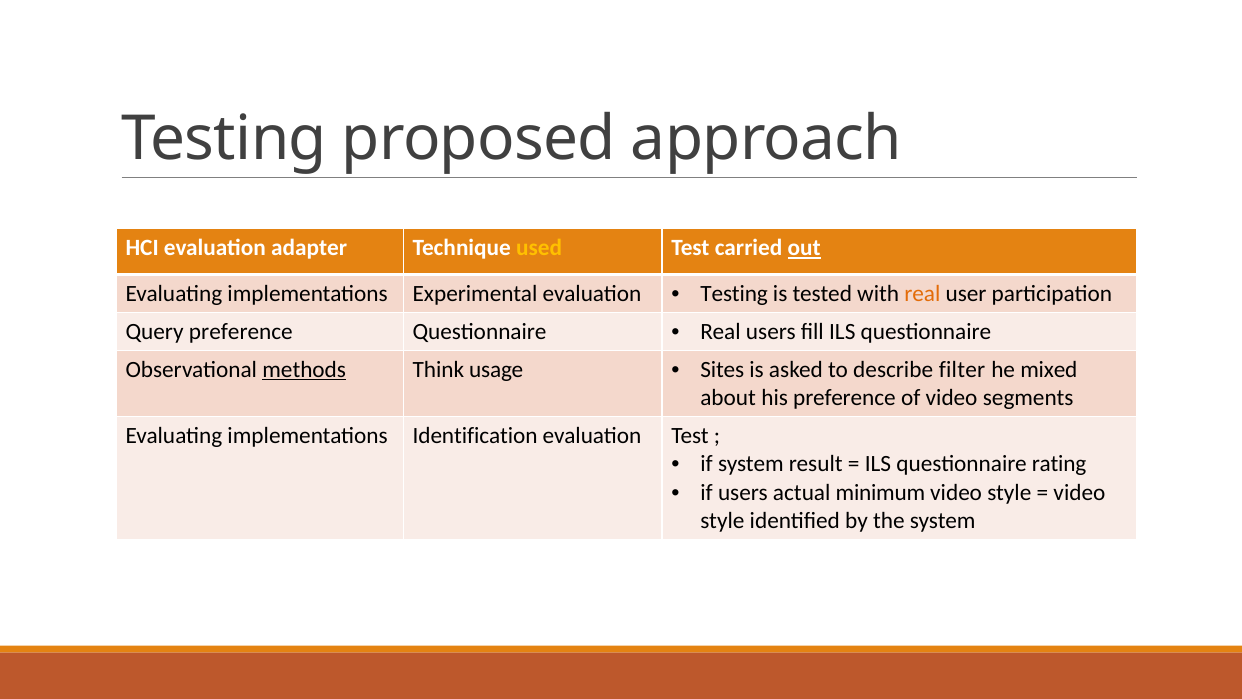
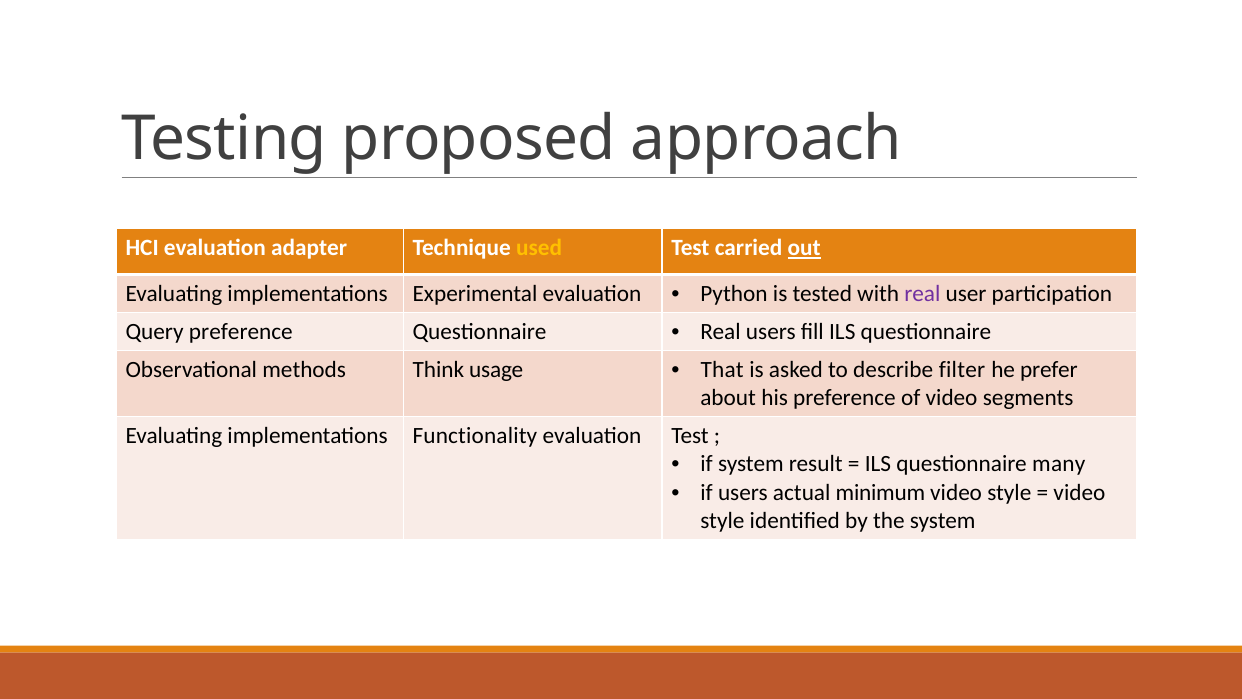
Testing: Testing -> Python (734, 294)
real colour: orange -> purple (922, 294)
methods underline: present -> none (304, 369)
Sites: Sites -> That (722, 369)
mixed: mixed -> prefer (1049, 369)
Identification: Identification -> Functionality (475, 435)
rating: rating -> many (1059, 464)
